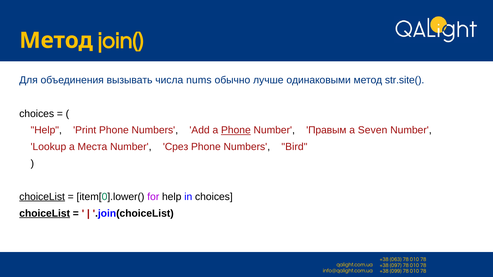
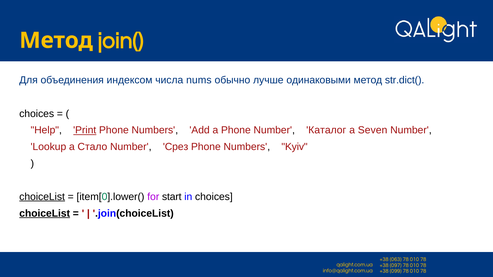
вызывать: вызывать -> индексом (130, 80)
str.site(: str.site( -> str.dict( (405, 80)
Print underline: none -> present (85, 130)
Phone underline: present -> none (236, 130)
Правым: Правым -> Каталог (326, 130)
Места: Места -> Стало (92, 147)
Bird: Bird -> Kyiv (295, 147)
for help: help -> start (172, 197)
